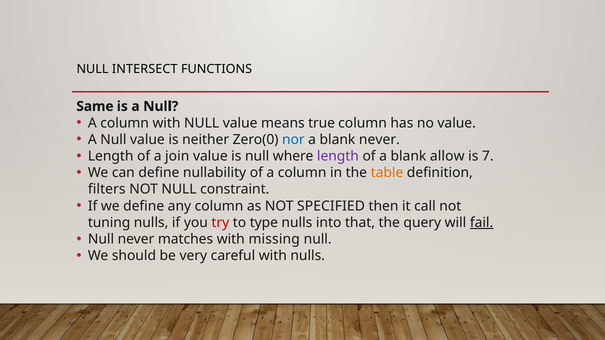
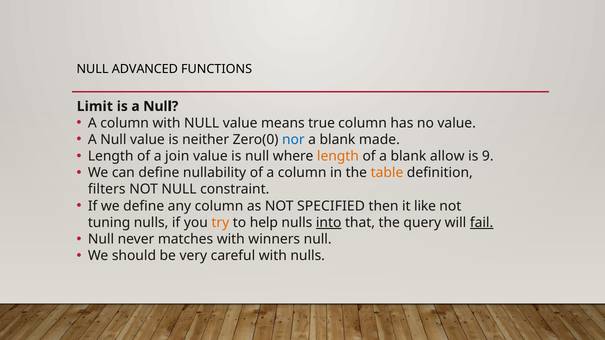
INTERSECT: INTERSECT -> ADVANCED (145, 69)
Same: Same -> Limit (95, 106)
blank never: never -> made (379, 140)
length colour: purple -> orange (338, 156)
7: 7 -> 9 (488, 156)
call: call -> like (425, 206)
try colour: red -> orange (220, 223)
type: type -> help (264, 223)
into underline: none -> present (329, 223)
missing: missing -> winners (274, 239)
